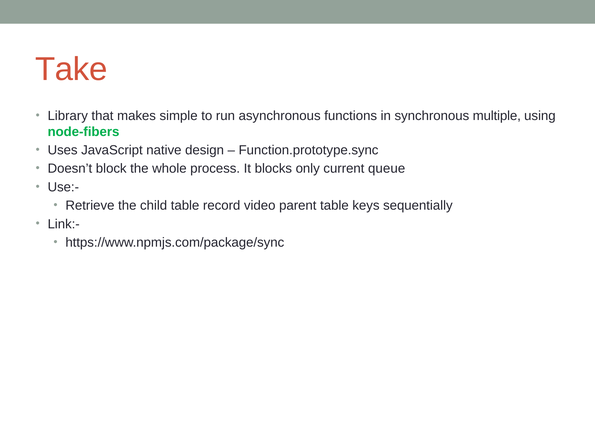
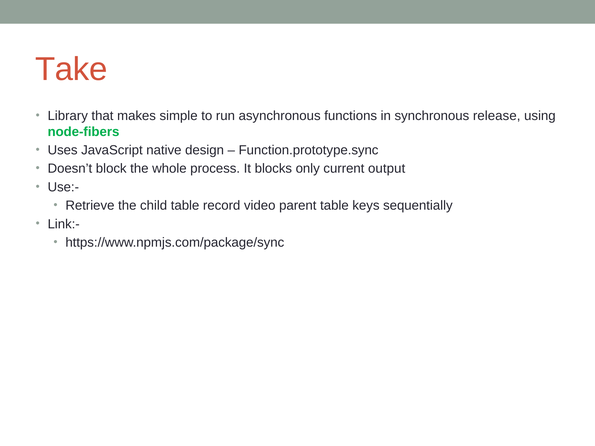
multiple: multiple -> release (497, 116)
queue: queue -> output (387, 169)
